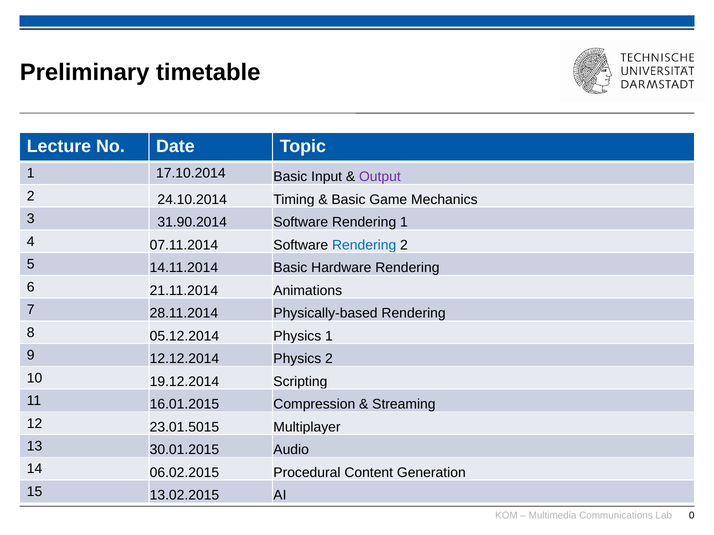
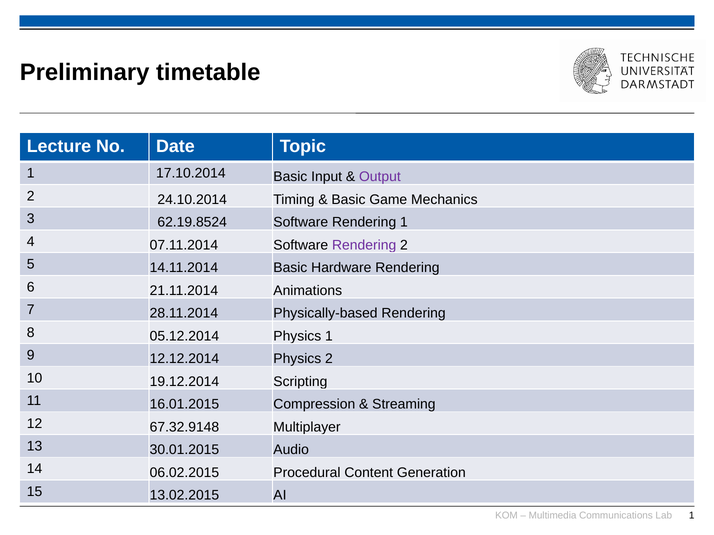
31.90.2014: 31.90.2014 -> 62.19.8524 (192, 222)
Rendering colour: blue -> purple (364, 245)
23.01.5015: 23.01.5015 -> 67.32.9148 (184, 427)
0: 0 -> 1 (692, 516)
